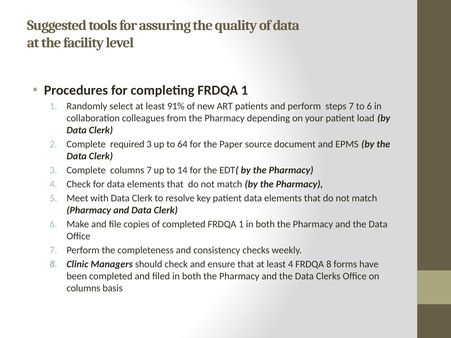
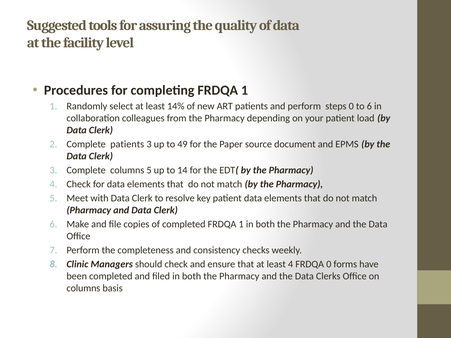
91%: 91% -> 14% (176, 106)
steps 7: 7 -> 0 (351, 106)
Complete required: required -> patients (127, 144)
64: 64 -> 49 (182, 144)
columns 7: 7 -> 5 (149, 170)
FRDQA 8: 8 -> 0 (329, 264)
